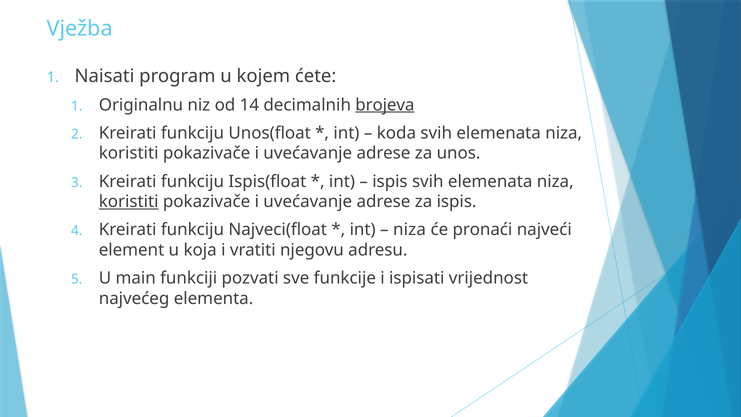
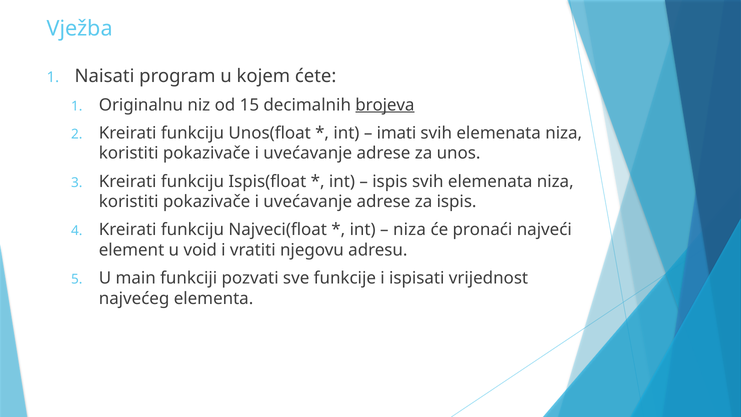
14: 14 -> 15 (249, 105)
koda: koda -> imati (396, 133)
koristiti underline: present -> none (129, 202)
koja: koja -> void (200, 250)
